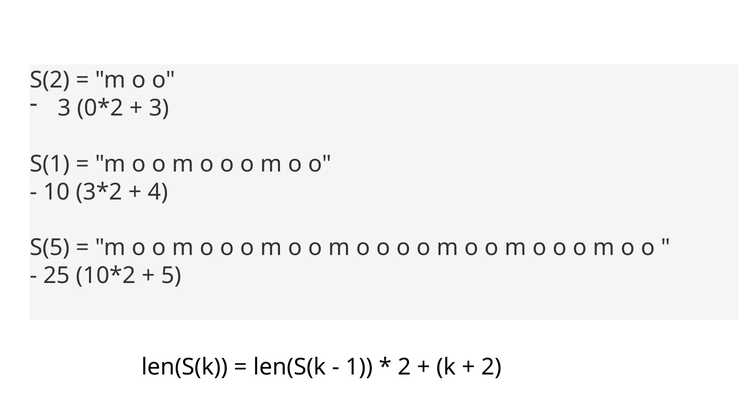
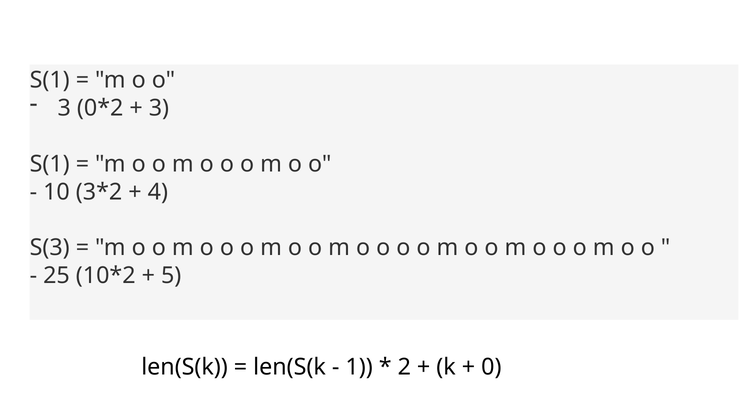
S(2: S(2 -> S(1 (50, 80)
S(5: S(5 -> S(3 (50, 248)
2: 2 -> 0 (491, 367)
